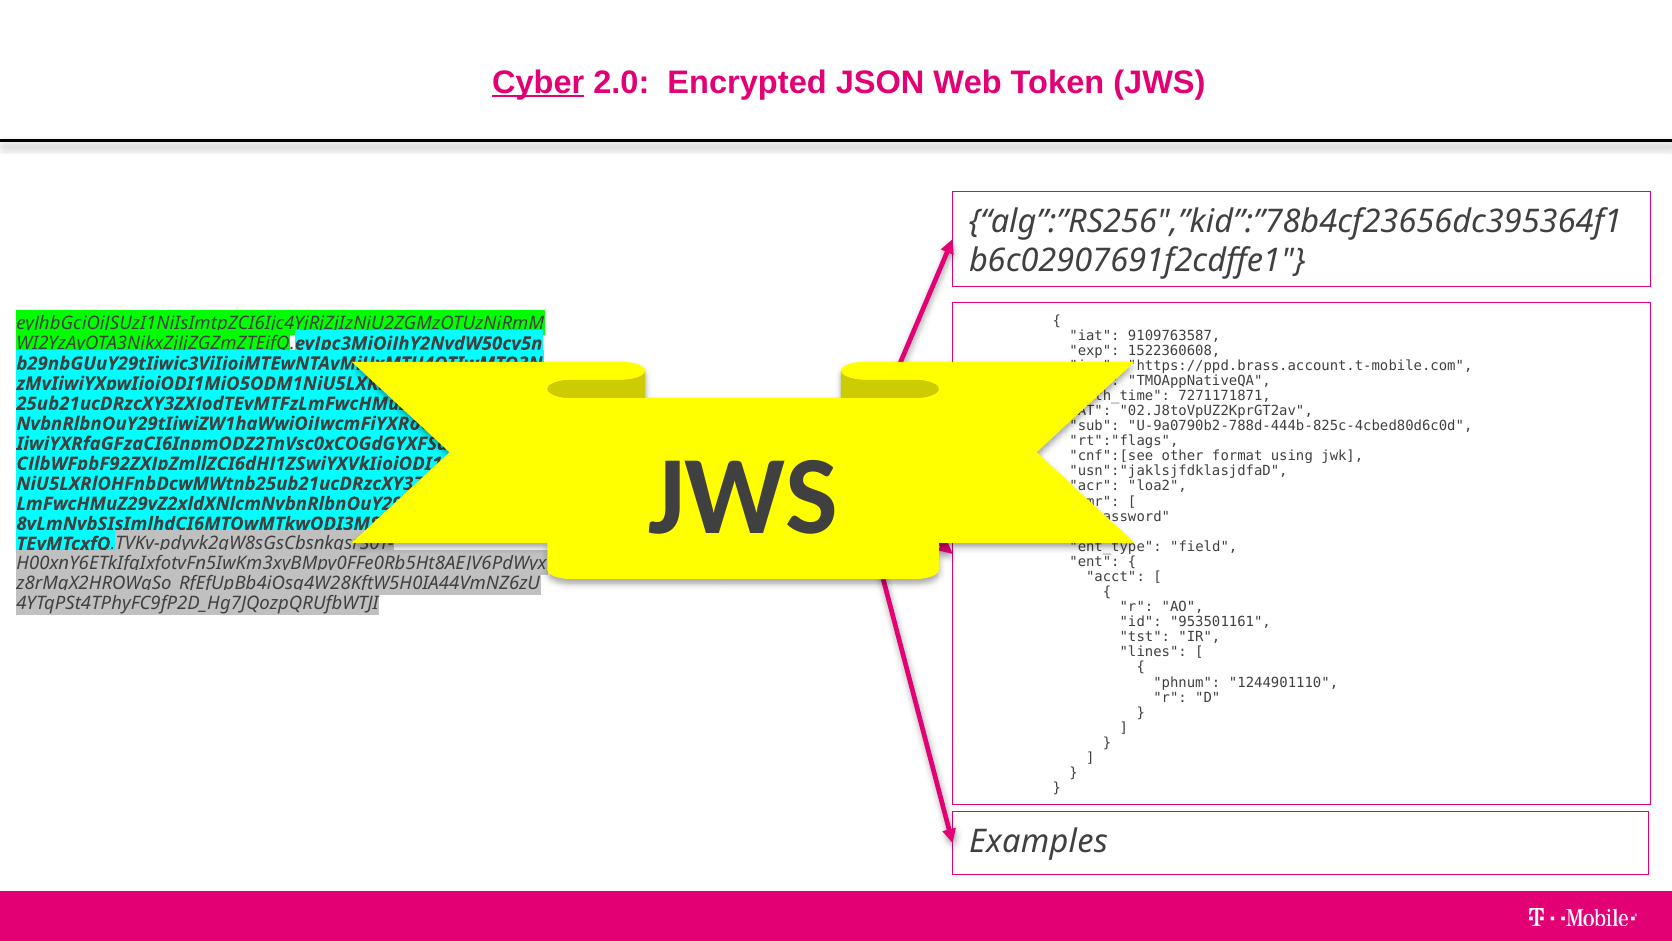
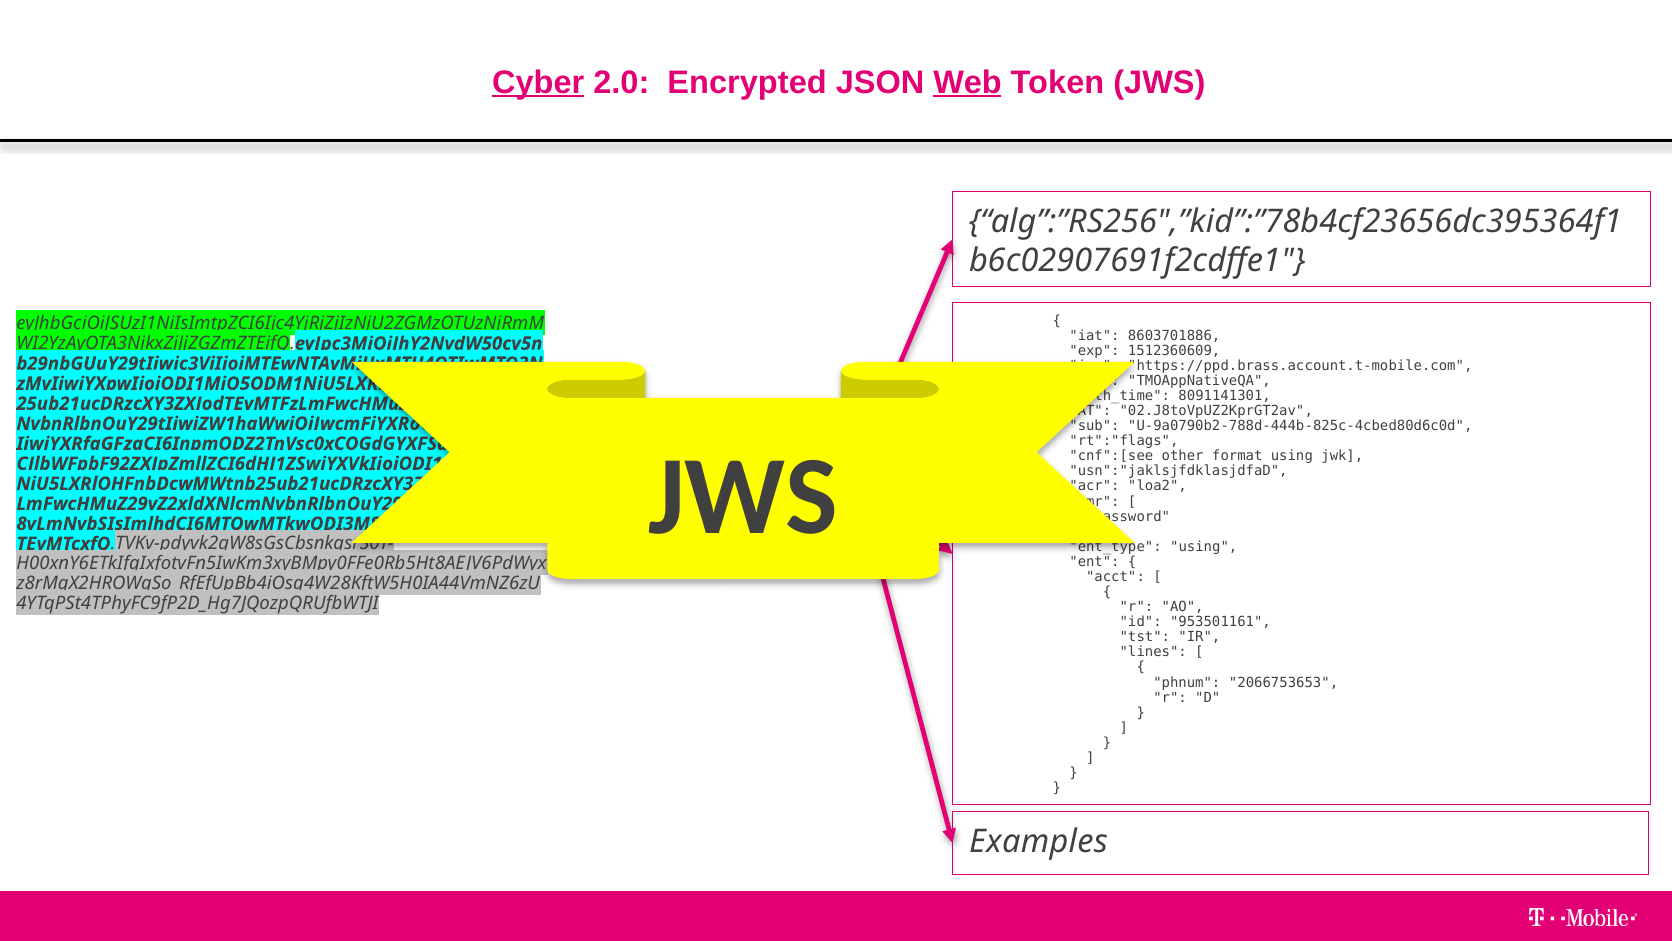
Web underline: none -> present (968, 82)
9109763587: 9109763587 -> 8603701886 (1174, 335)
1522360608: 1522360608 -> 1512360609 (1174, 350)
7271171871: 7271171871 -> 8091141301 (1225, 396)
field: field -> using (1204, 546)
1244901110: 1244901110 -> 2066753653 (1284, 682)
